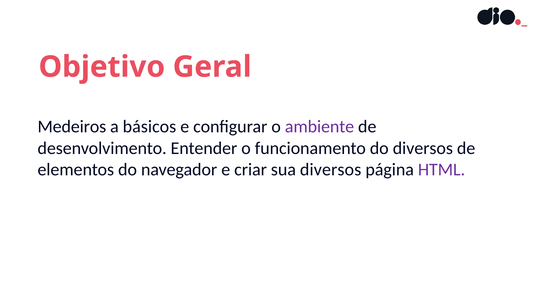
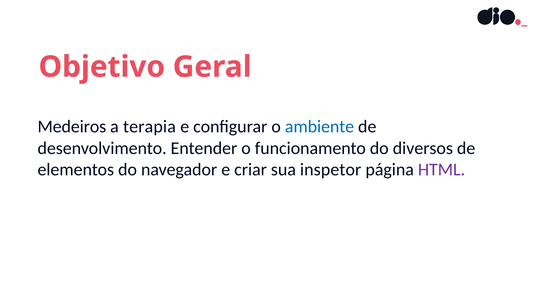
básicos: básicos -> terapia (149, 127)
ambiente colour: purple -> blue (320, 127)
sua diversos: diversos -> inspetor (331, 170)
